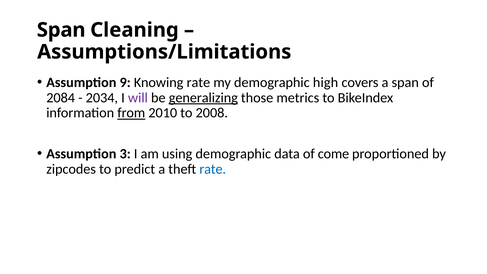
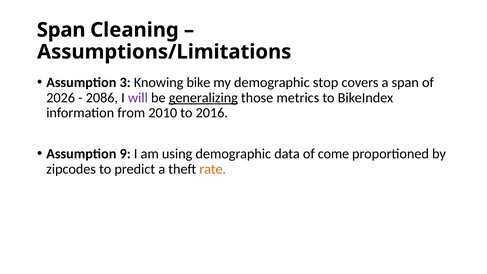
9: 9 -> 3 (125, 82)
Knowing rate: rate -> bike (198, 82)
high: high -> stop (326, 82)
2084: 2084 -> 2026 (61, 98)
2034: 2034 -> 2086 (102, 98)
from underline: present -> none (131, 113)
2008: 2008 -> 2016 (212, 113)
3: 3 -> 9 (125, 154)
rate colour: blue -> orange (213, 169)
